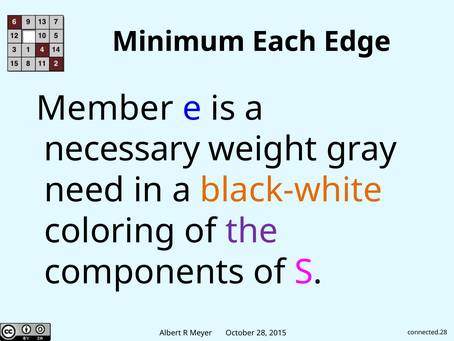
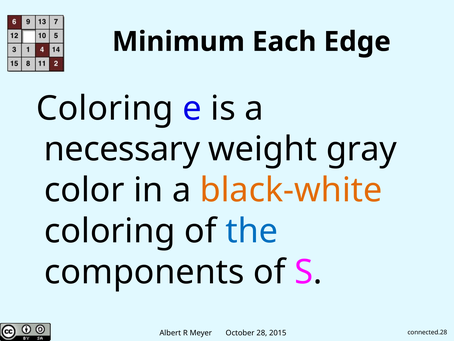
Member: Member -> Coloring (105, 108)
need: need -> color (84, 190)
the colour: purple -> blue (252, 231)
